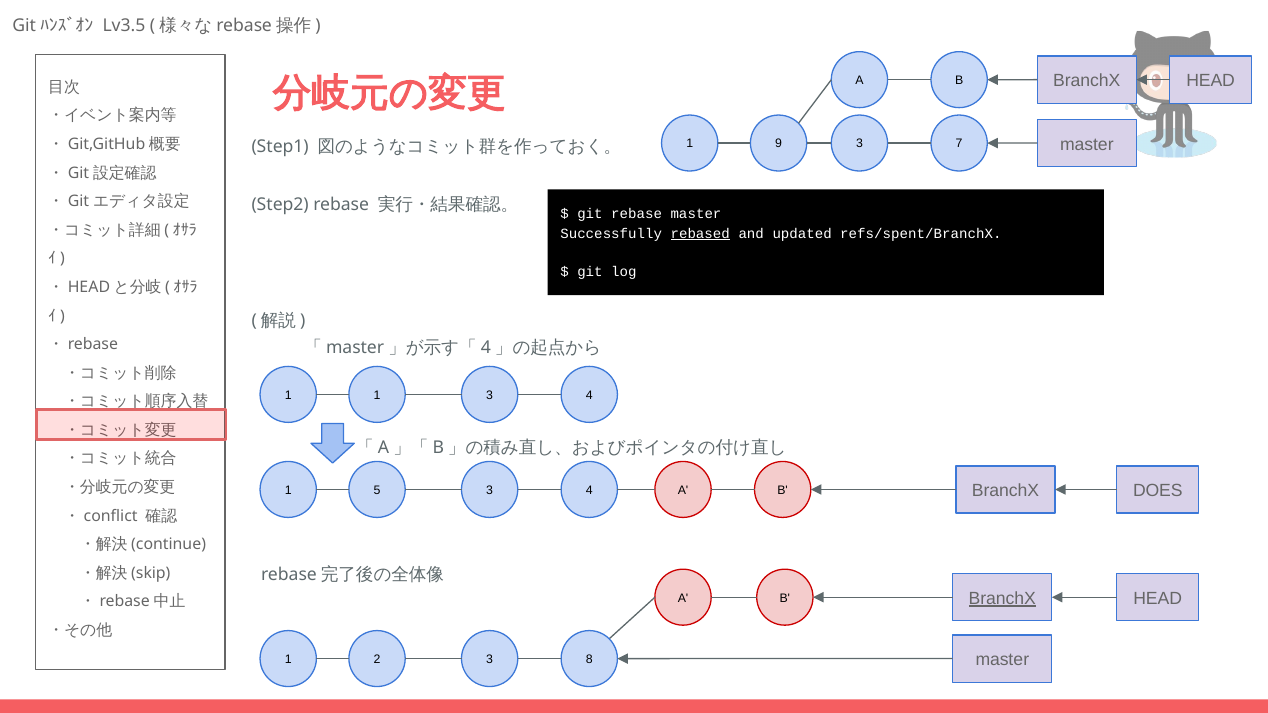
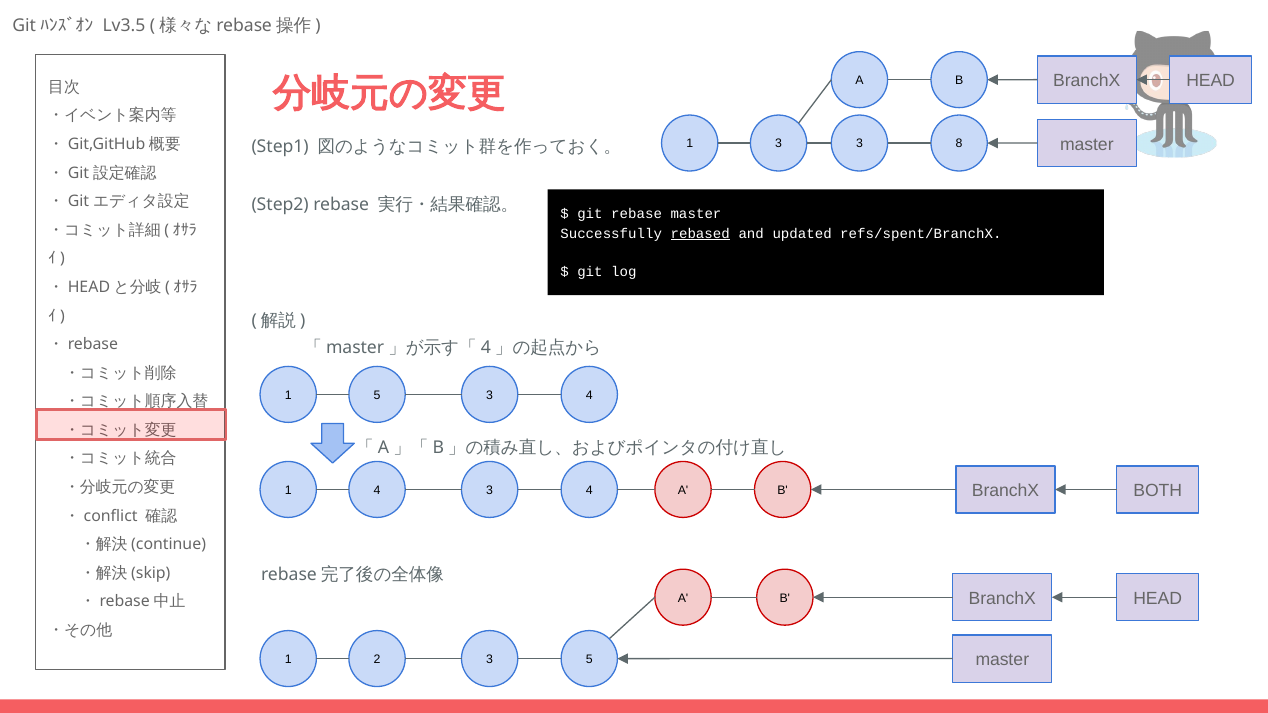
1 9: 9 -> 3 (779, 144)
7: 7 -> 8 (959, 144)
1 1: 1 -> 5 (377, 395)
1 5: 5 -> 4 (377, 490)
DOES: DOES -> BOTH (1158, 491)
BranchX underline: present -> none (1002, 599)
3 8: 8 -> 5 (589, 660)
